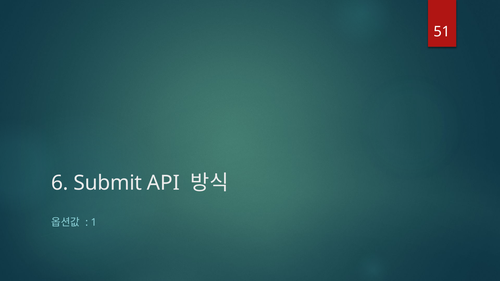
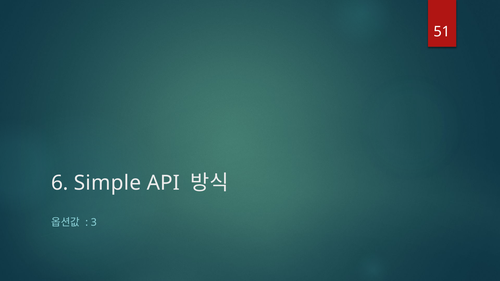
Submit: Submit -> Simple (108, 183)
1: 1 -> 3 (94, 223)
